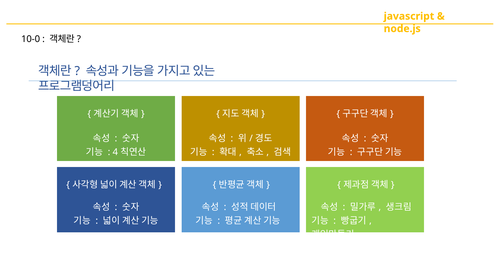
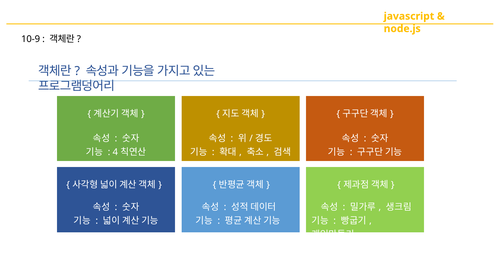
10-0: 10-0 -> 10-9 (31, 39)
